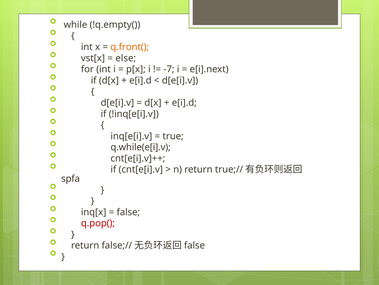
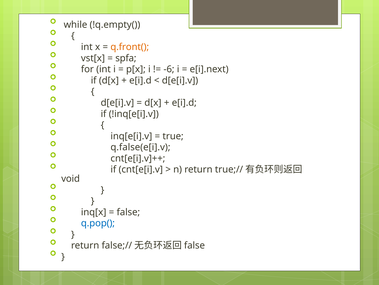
else: else -> spfa (126, 58)
-7: -7 -> -6 (169, 69)
q.while(e[i].v: q.while(e[i].v -> q.false(e[i].v (140, 147)
spfa: spfa -> void (71, 178)
q.pop( colour: red -> blue (98, 223)
